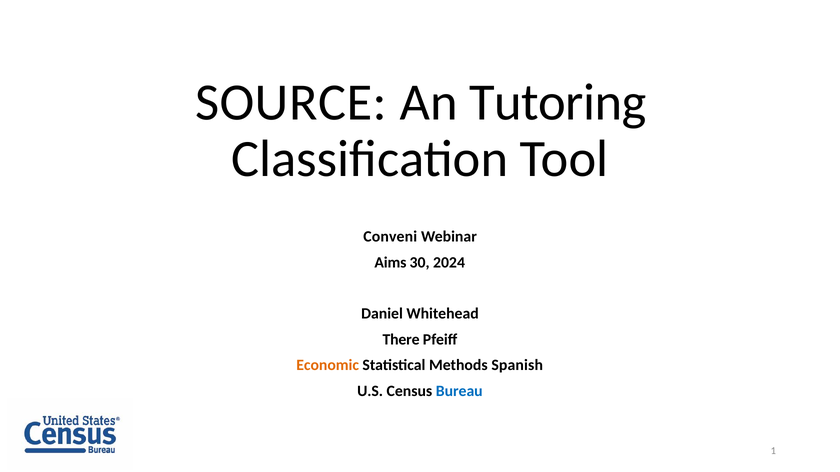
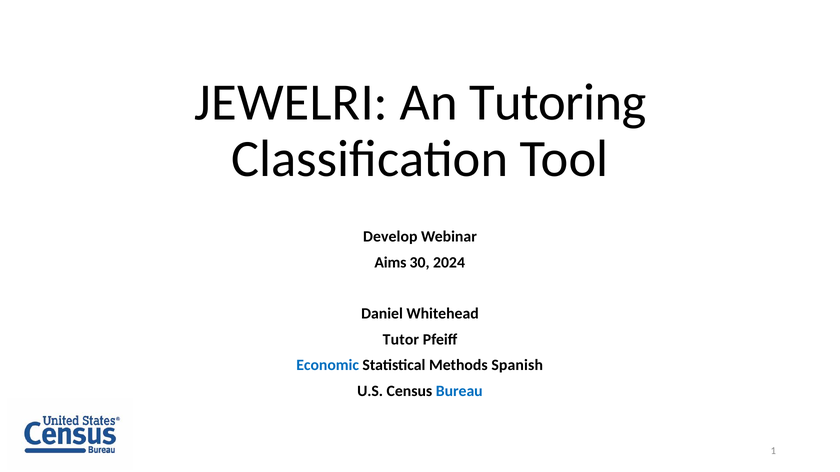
SOURCE: SOURCE -> JEWELRI (291, 103)
Conveni: Conveni -> Develop (390, 237)
There: There -> Tutor (401, 340)
Economic colour: orange -> blue (328, 366)
